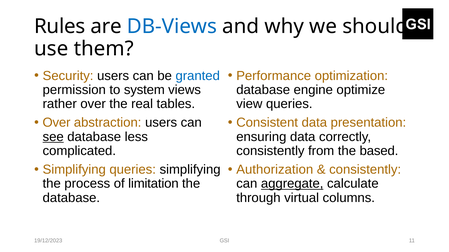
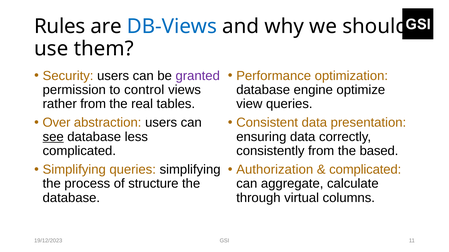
granted colour: blue -> purple (198, 76)
system: system -> control (144, 90)
rather over: over -> from (93, 104)
consistently: consistently -> complicated (365, 170)
limitation: limitation -> structure (153, 184)
aggregate underline: present -> none (292, 184)
